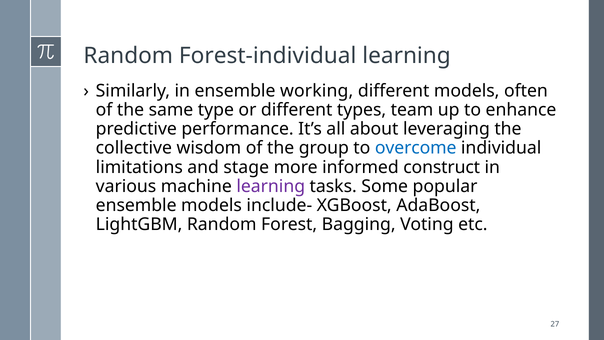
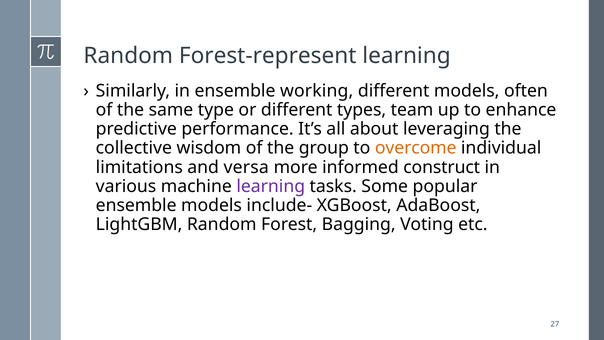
Forest-individual: Forest-individual -> Forest-represent (268, 56)
overcome colour: blue -> orange (416, 148)
stage: stage -> versa (246, 167)
